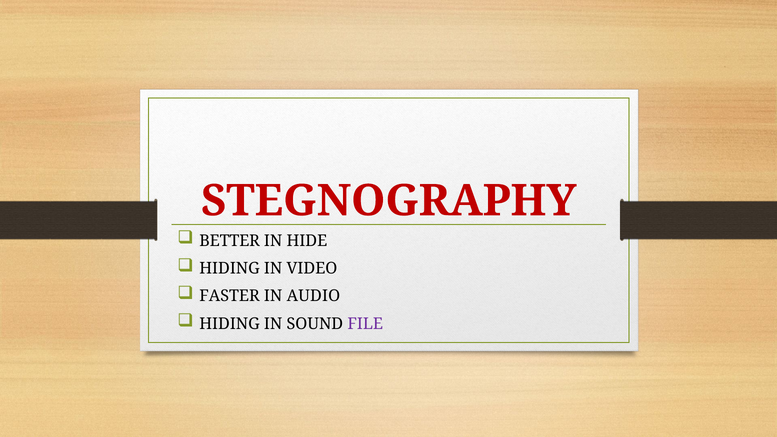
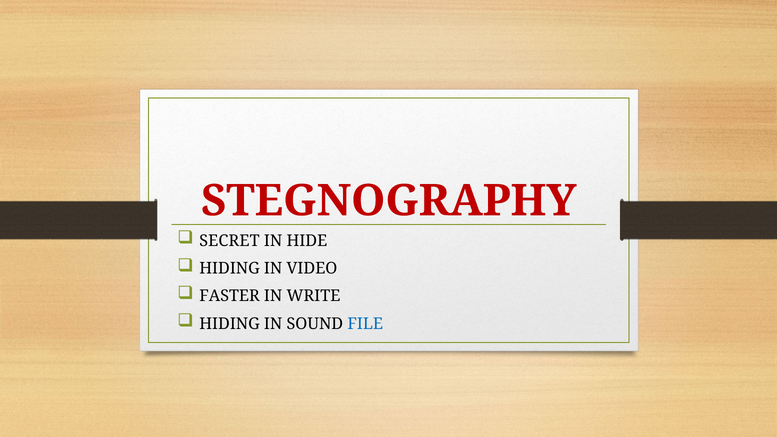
BETTER: BETTER -> SECRET (229, 241)
AUDIO: AUDIO -> WRITE (313, 296)
FILE colour: purple -> blue (365, 324)
